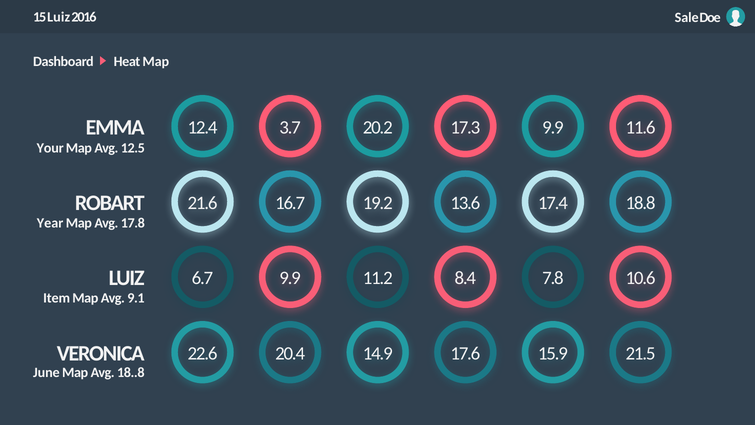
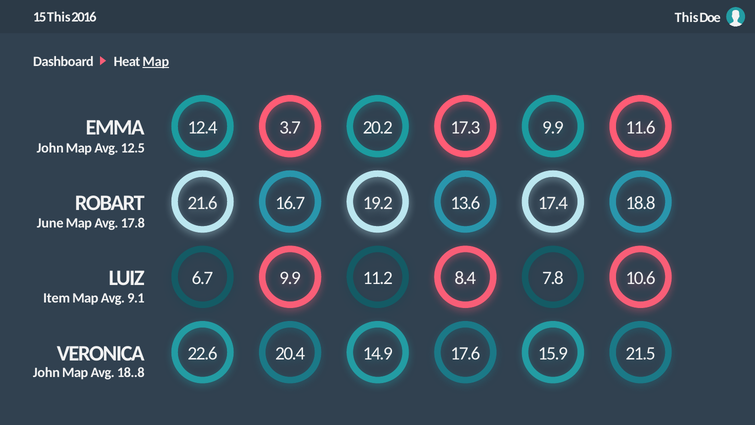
15 Luiz: Luiz -> This (59, 17)
Sale: Sale -> This (687, 17)
Map underline: none -> present (156, 61)
Your: Your -> John (50, 148)
Year: Year -> June (50, 223)
June: June -> John (46, 372)
